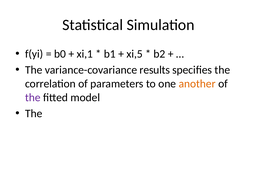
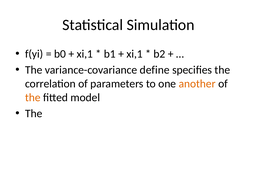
xi,5: xi,5 -> xi,1 (135, 54)
results: results -> define (155, 70)
the colour: purple -> orange (33, 97)
